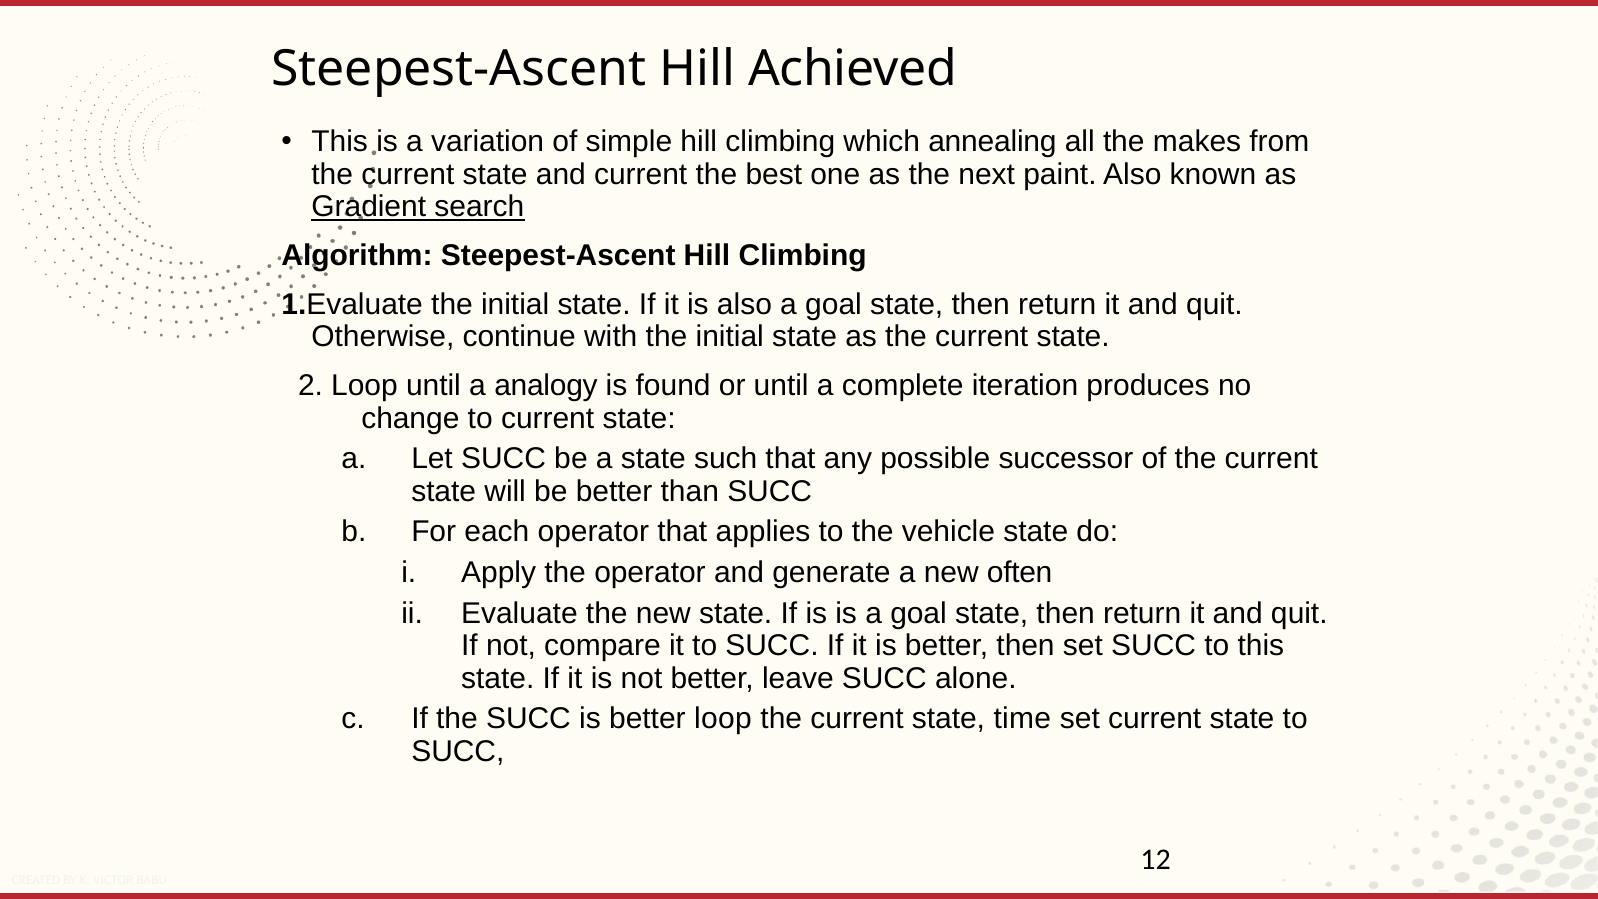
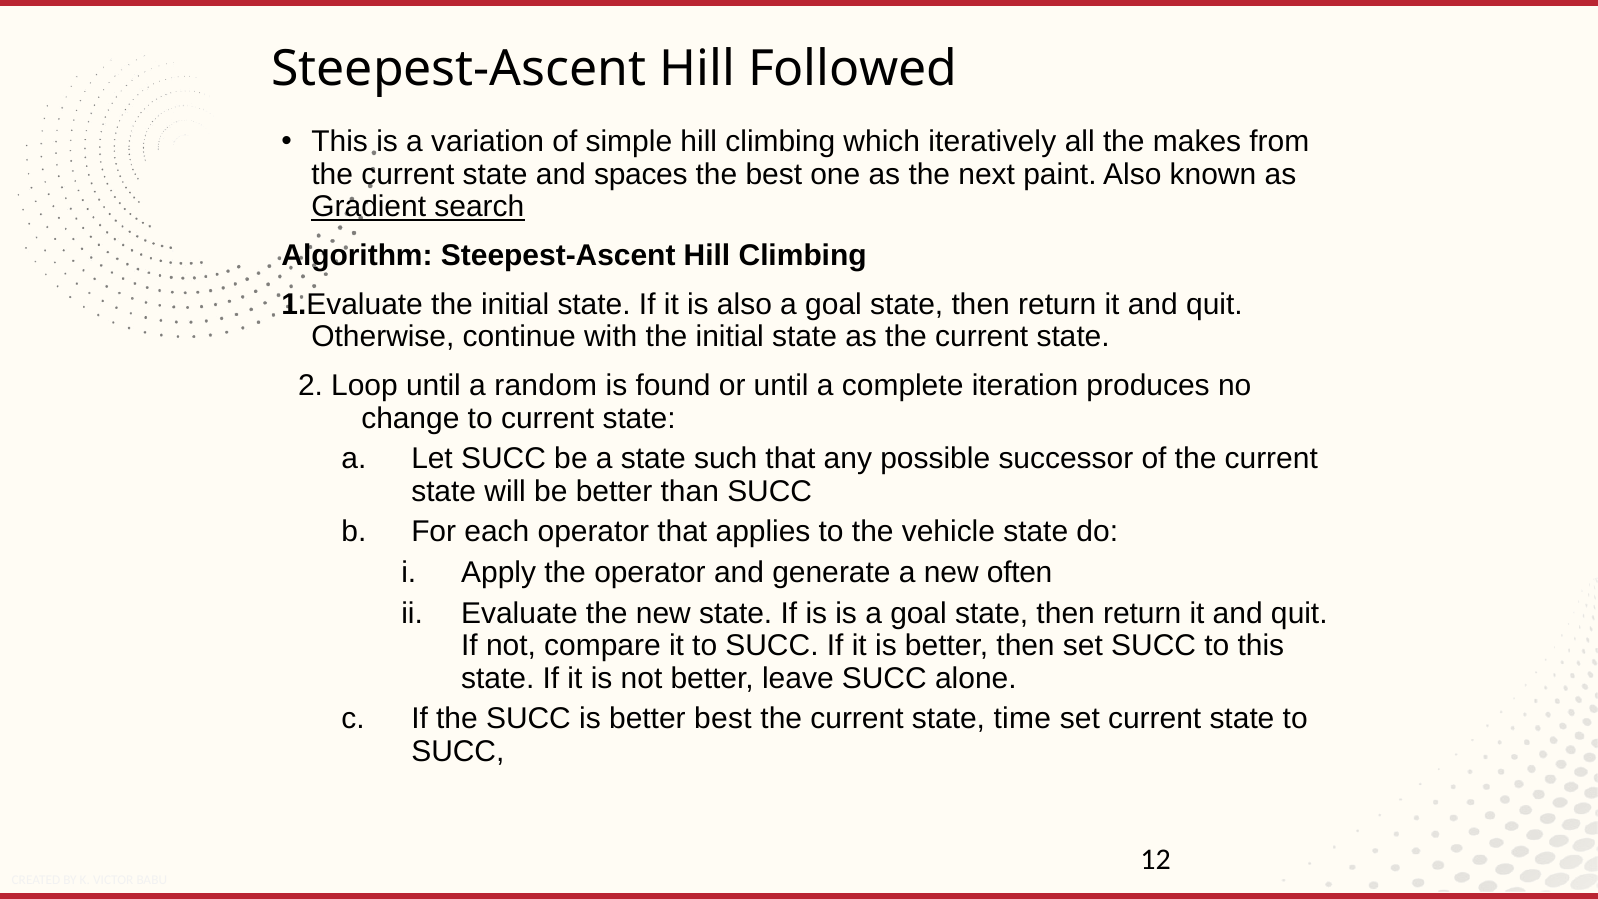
Achieved: Achieved -> Followed (853, 69)
annealing: annealing -> iteratively (992, 142)
and current: current -> spaces (641, 174)
analogy: analogy -> random (546, 386)
better loop: loop -> best (723, 719)
